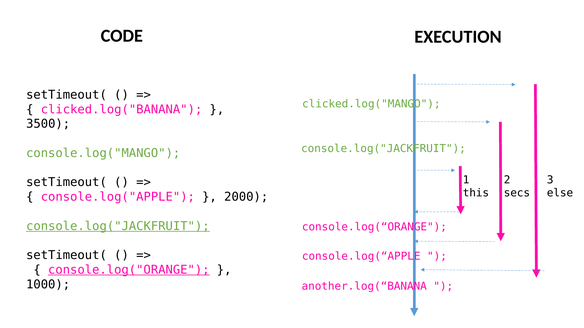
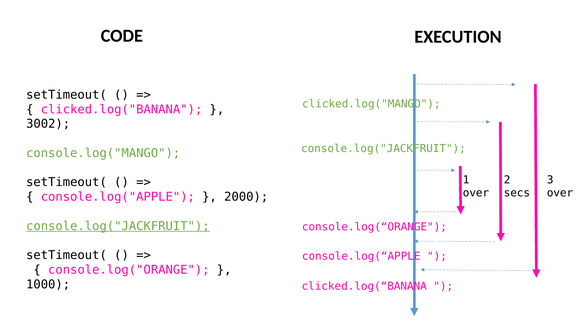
3500: 3500 -> 3002 (48, 124)
this: this -> over (476, 193)
else: else -> over (560, 193)
console.log("ORANGE underline: present -> none (129, 270)
another.log(“BANANA: another.log(“BANANA -> clicked.log(“BANANA (364, 287)
